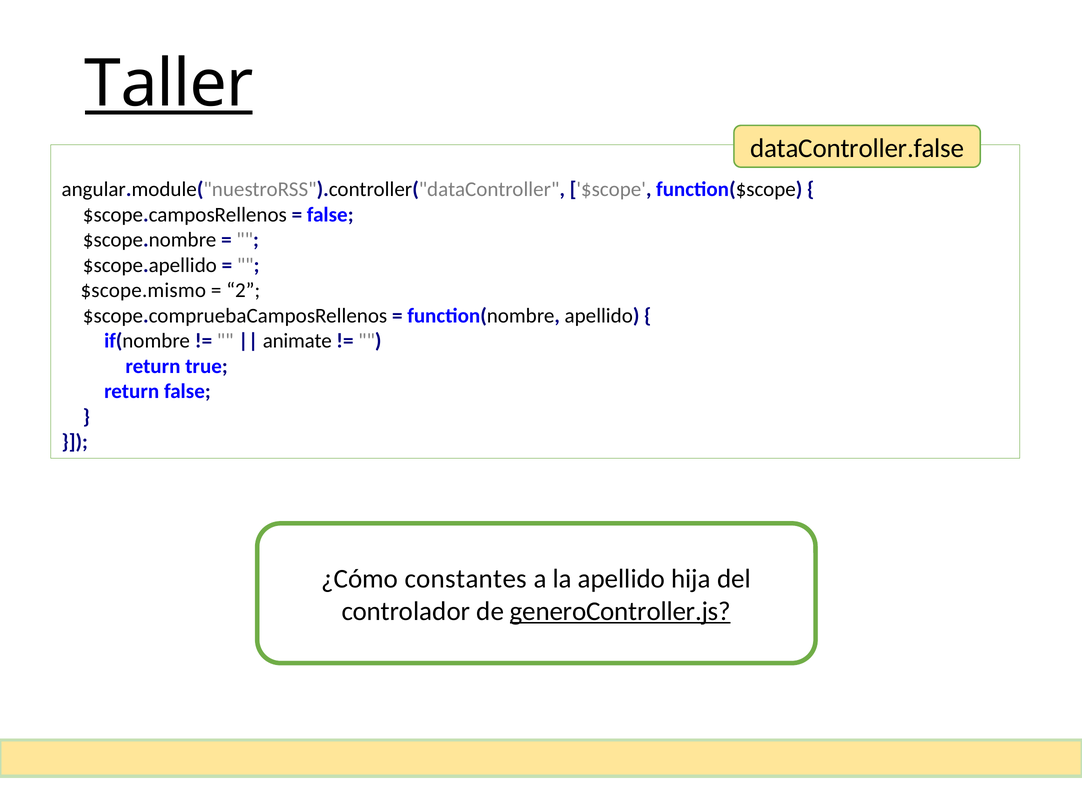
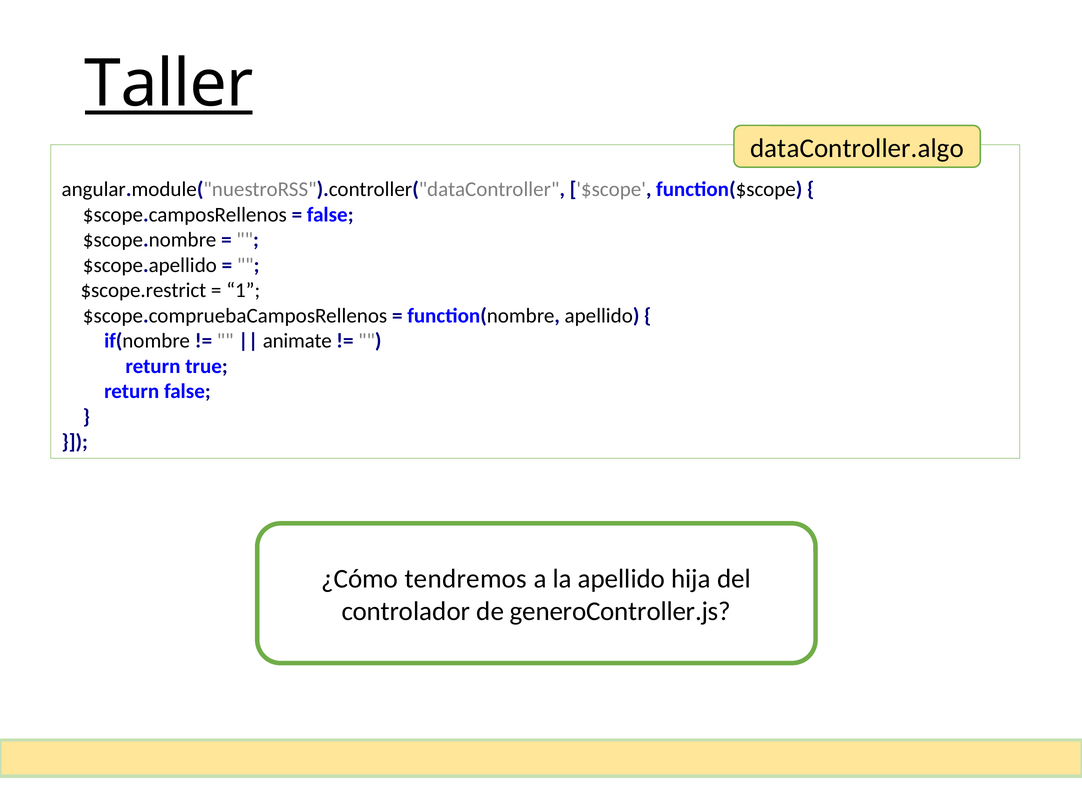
dataController.false: dataController.false -> dataController.algo (857, 148)
$scope.mismo: $scope.mismo -> $scope.restrict (143, 291)
2: 2 -> 1 (243, 291)
constantes: constantes -> tendremos (466, 579)
generoController.js underline: present -> none (620, 612)
